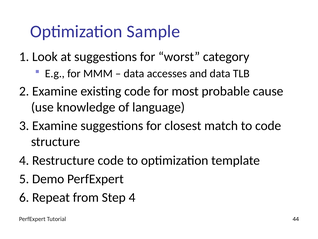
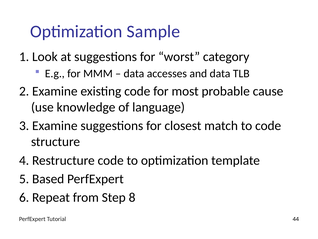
Demo: Demo -> Based (48, 179)
Step 4: 4 -> 8 (132, 197)
